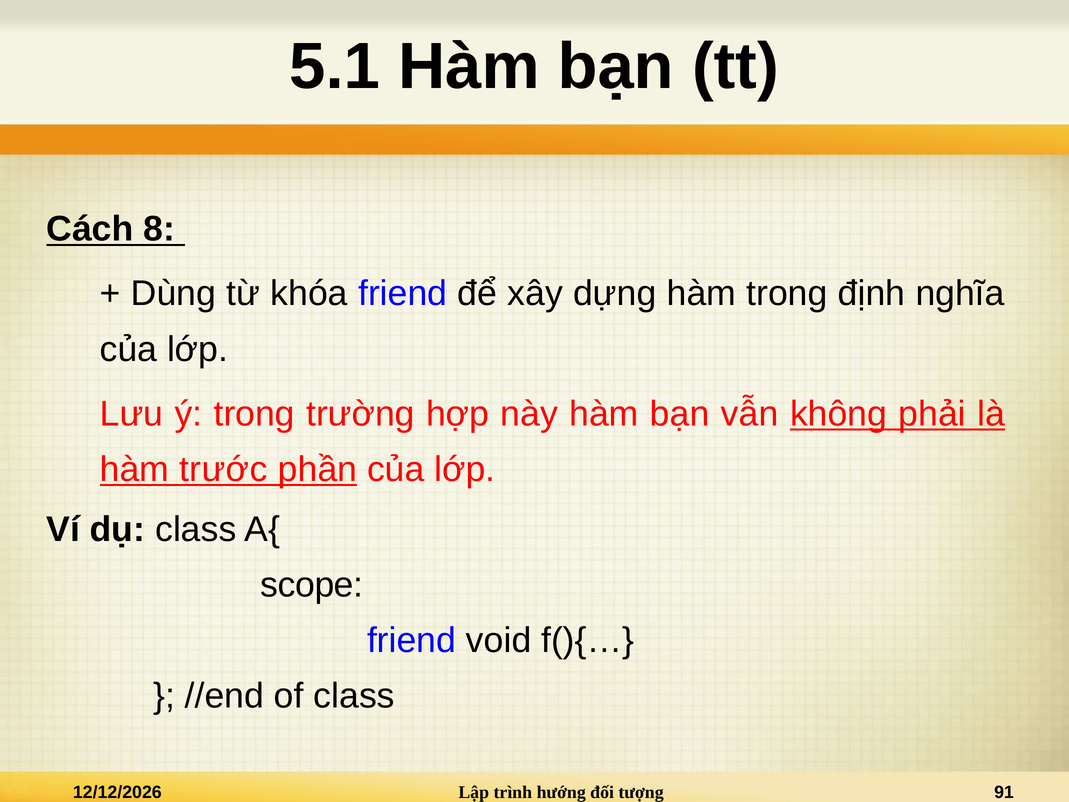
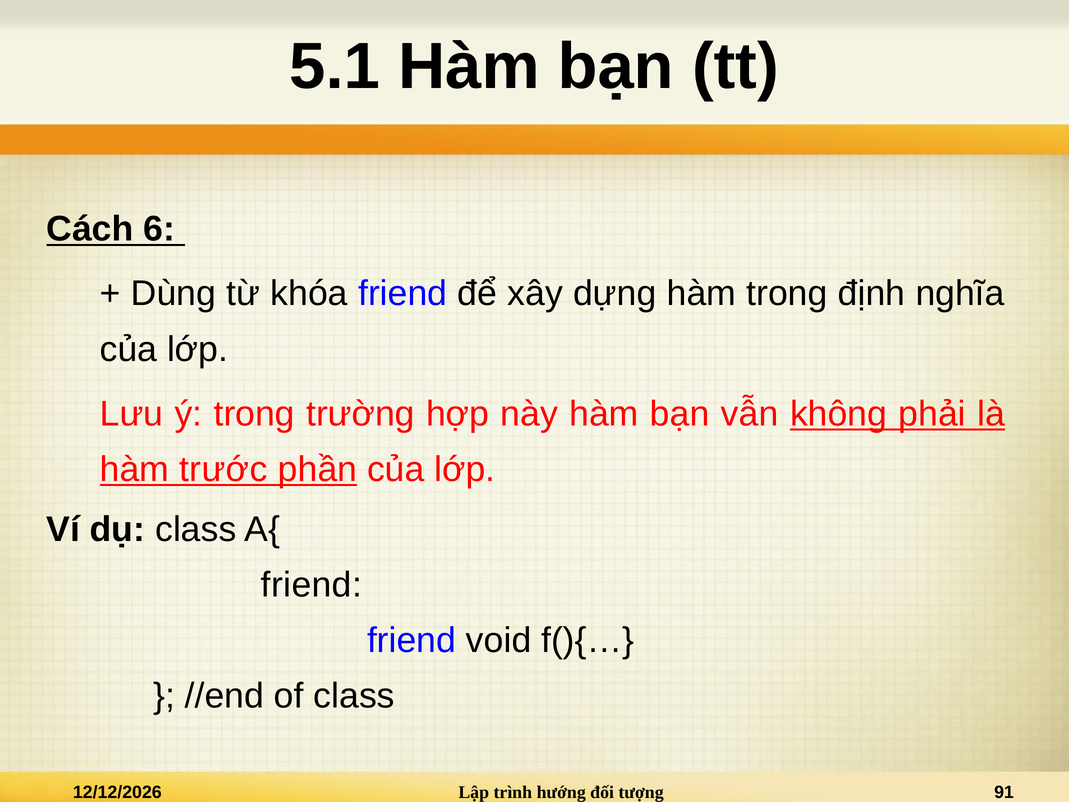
8: 8 -> 6 (159, 229)
scope: scope -> friend (311, 585)
